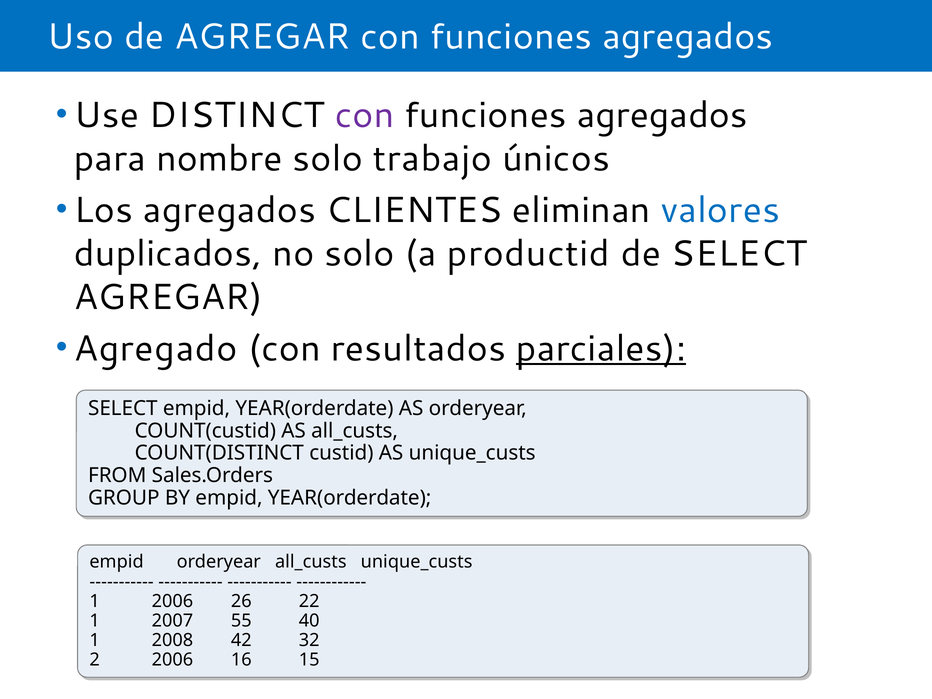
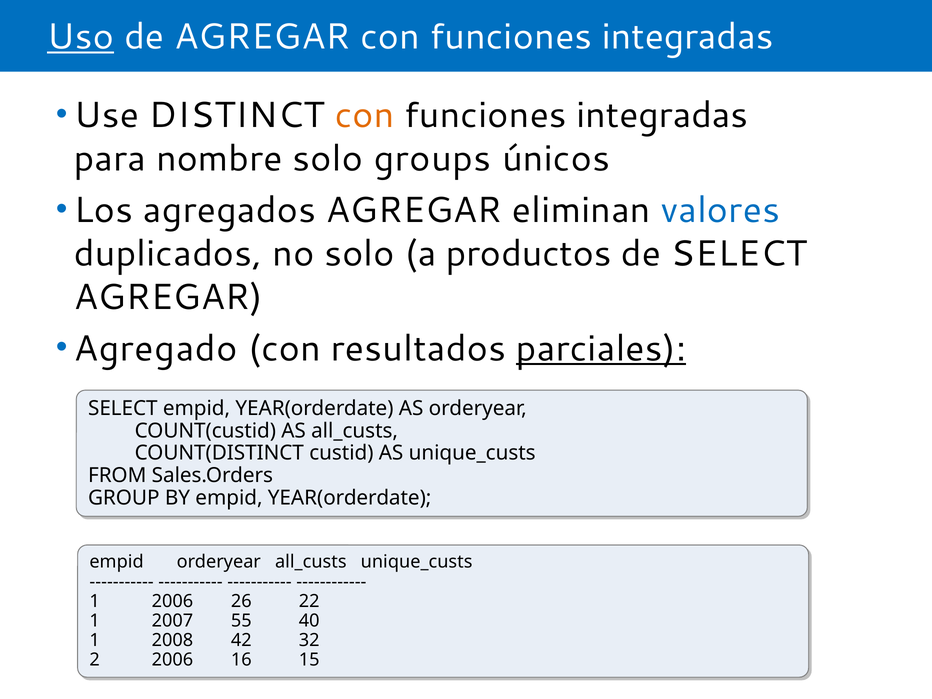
Uso underline: none -> present (81, 37)
agregados: agregados -> integradas (688, 37)
con colour: purple -> orange (365, 115)
agregados: agregados -> integradas (662, 115)
trabajo: trabajo -> groups (432, 159)
agregados CLIENTES: CLIENTES -> AGREGAR (414, 210)
productid: productid -> productos (529, 254)
